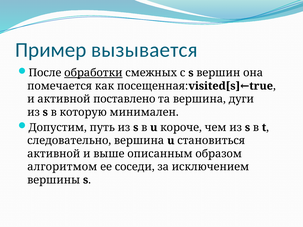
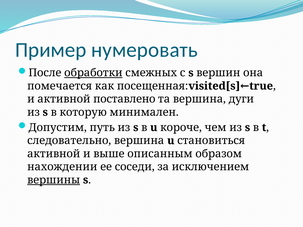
вызывается: вызывается -> нумеровать (144, 50)
алгоритмом: алгоритмом -> нахождении (62, 167)
вершины underline: none -> present (54, 180)
